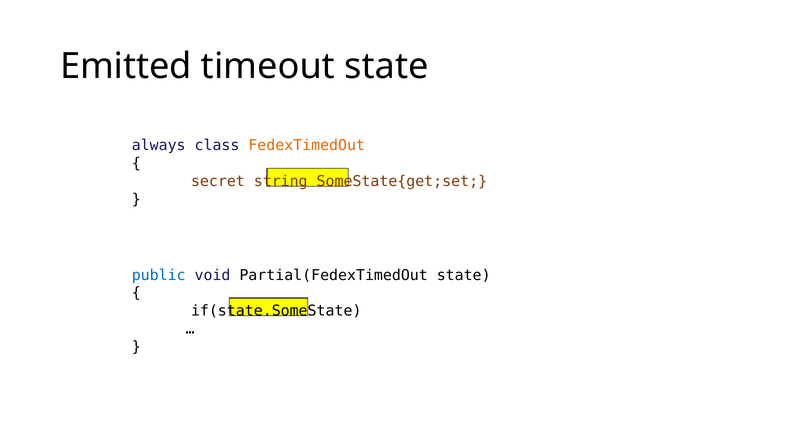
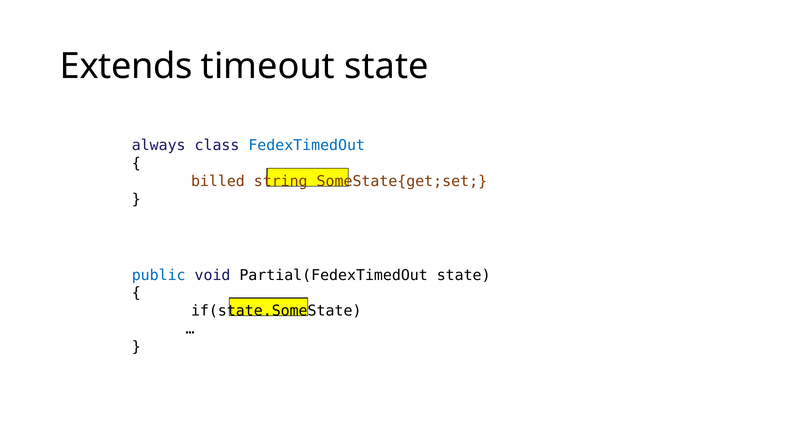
Emitted: Emitted -> Extends (126, 66)
FedexTimedOut colour: orange -> blue (307, 146)
secret: secret -> billed (218, 181)
